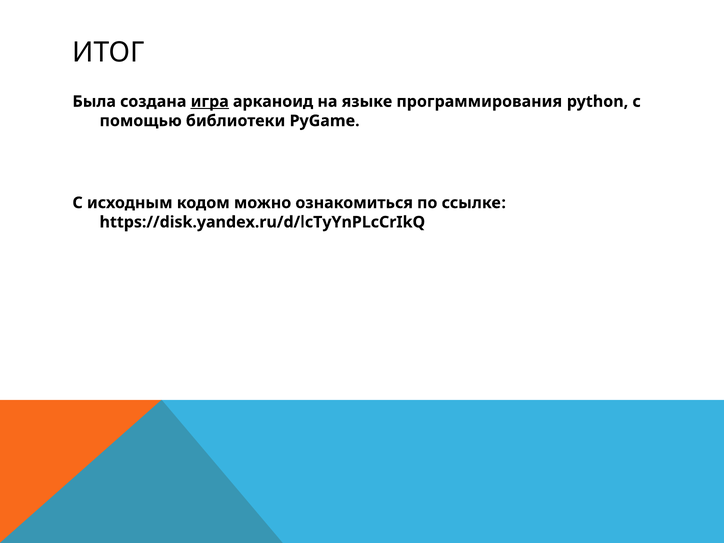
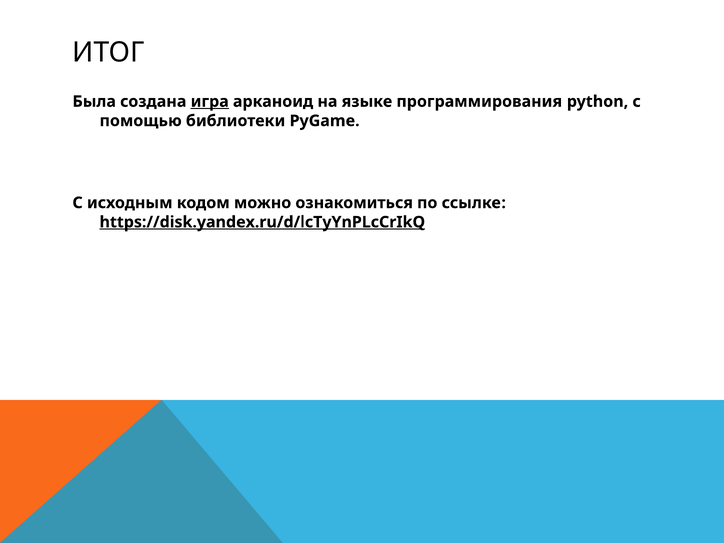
https://disk.yandex.ru/d/lcTyYnPLcCrIkQ underline: none -> present (262, 222)
